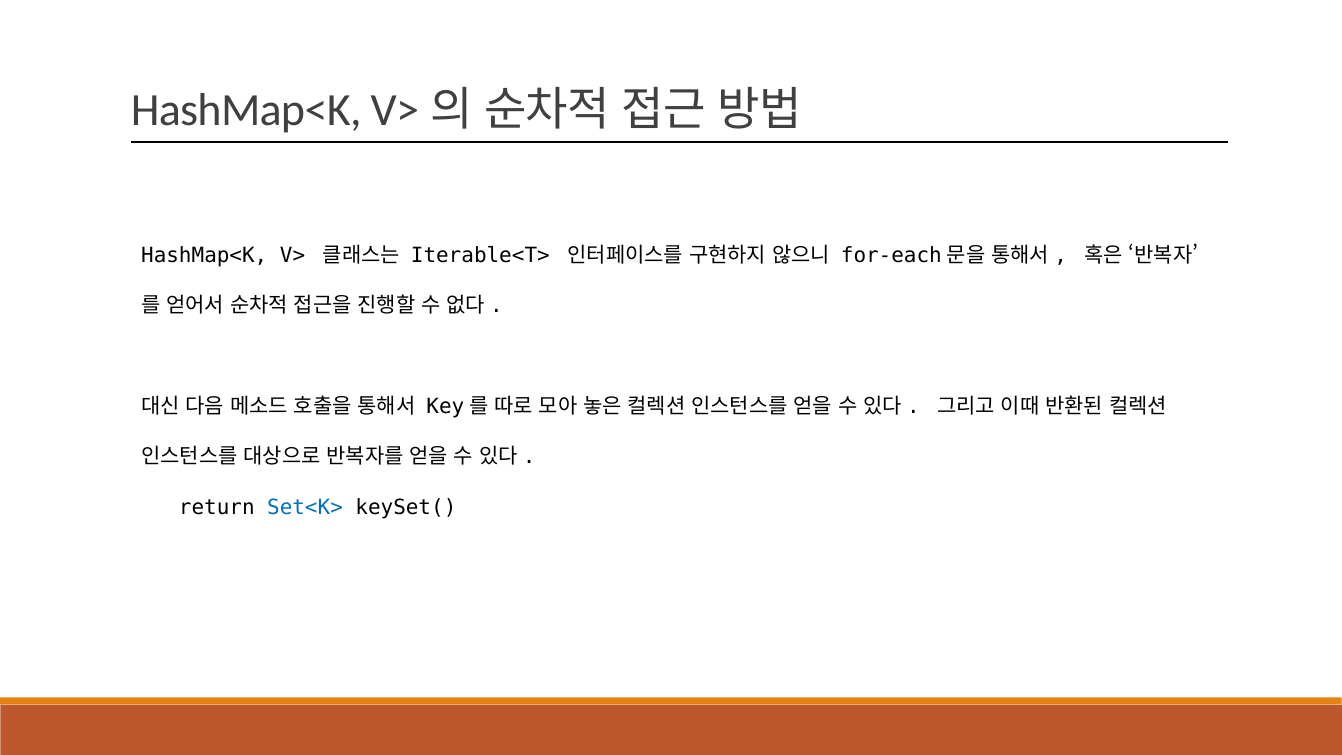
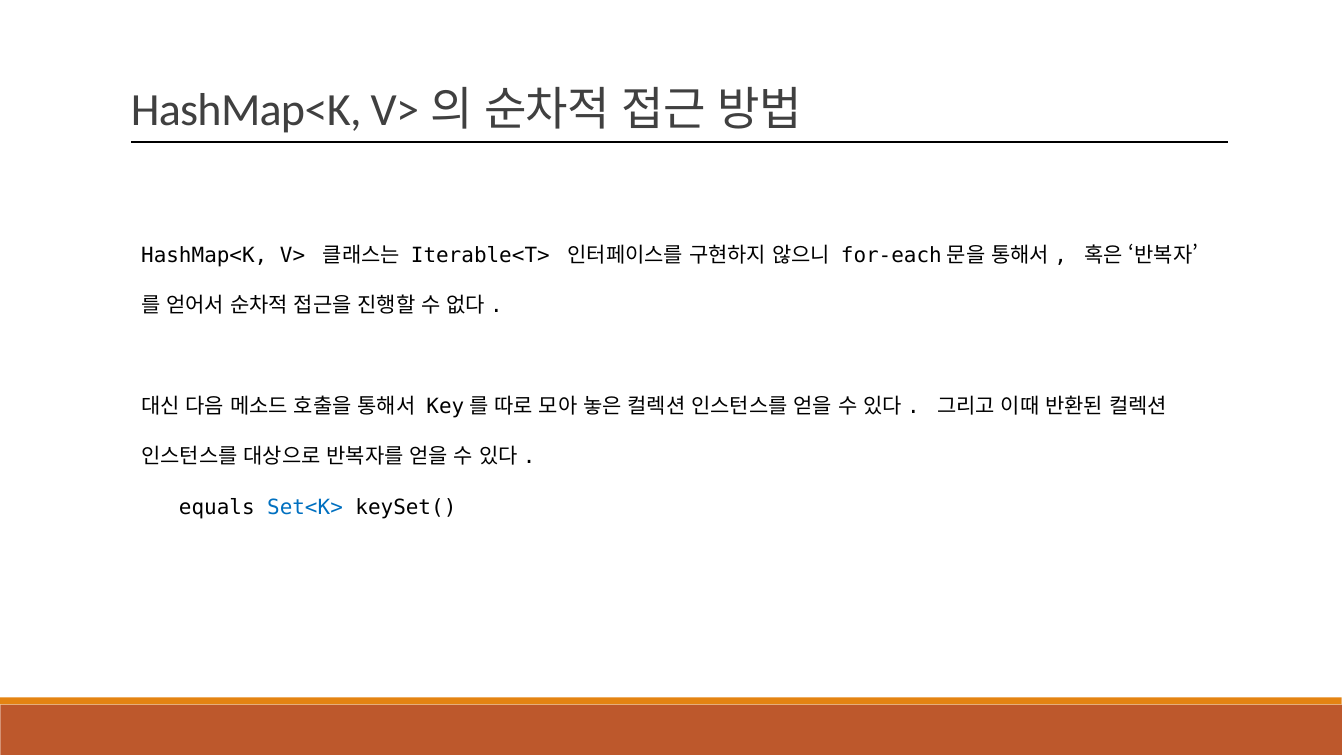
return: return -> equals (217, 507)
